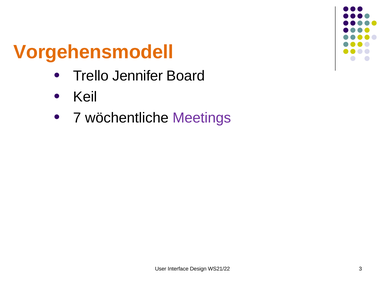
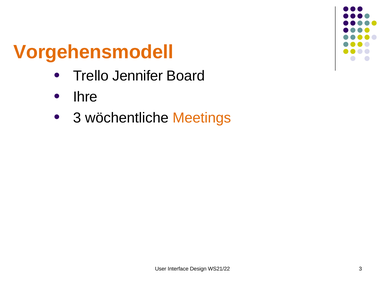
Keil: Keil -> Ihre (85, 97)
7: 7 -> 3 (77, 118)
Meetings colour: purple -> orange (202, 118)
